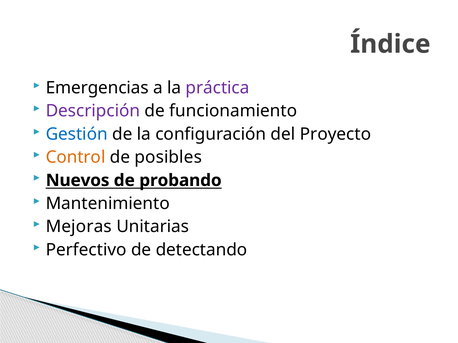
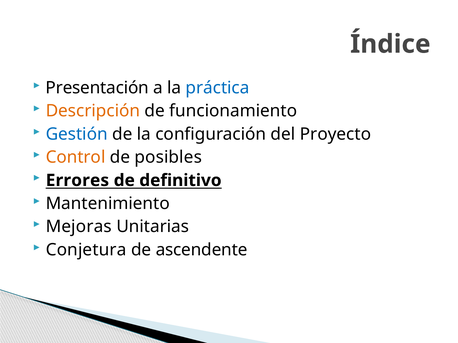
Emergencias: Emergencias -> Presentación (97, 88)
práctica colour: purple -> blue (218, 88)
Descripción colour: purple -> orange (93, 111)
Nuevos: Nuevos -> Errores (77, 181)
probando: probando -> definitivo (180, 181)
Perfectivo: Perfectivo -> Conjetura (86, 250)
detectando: detectando -> ascendente (202, 250)
